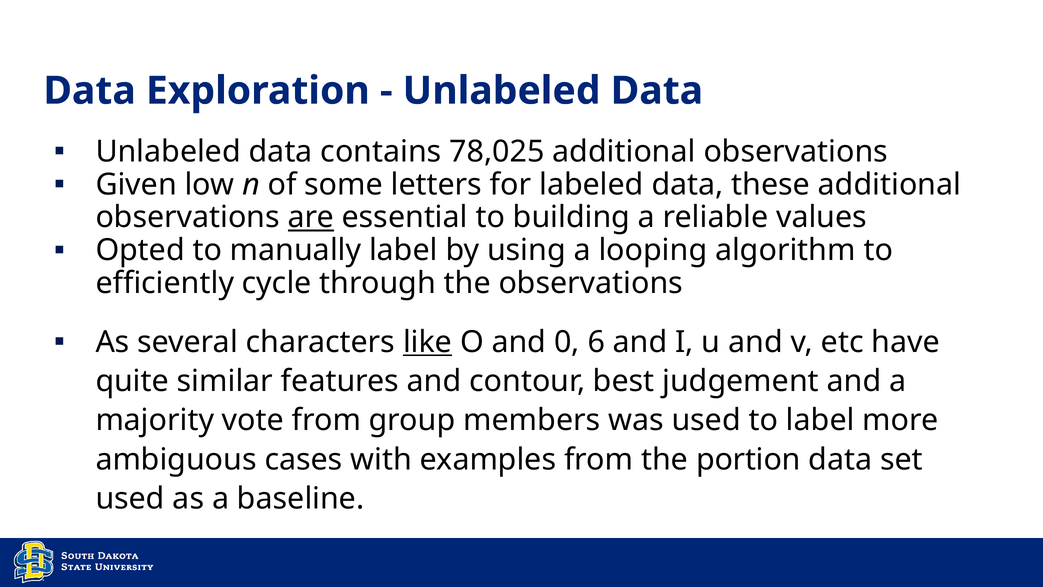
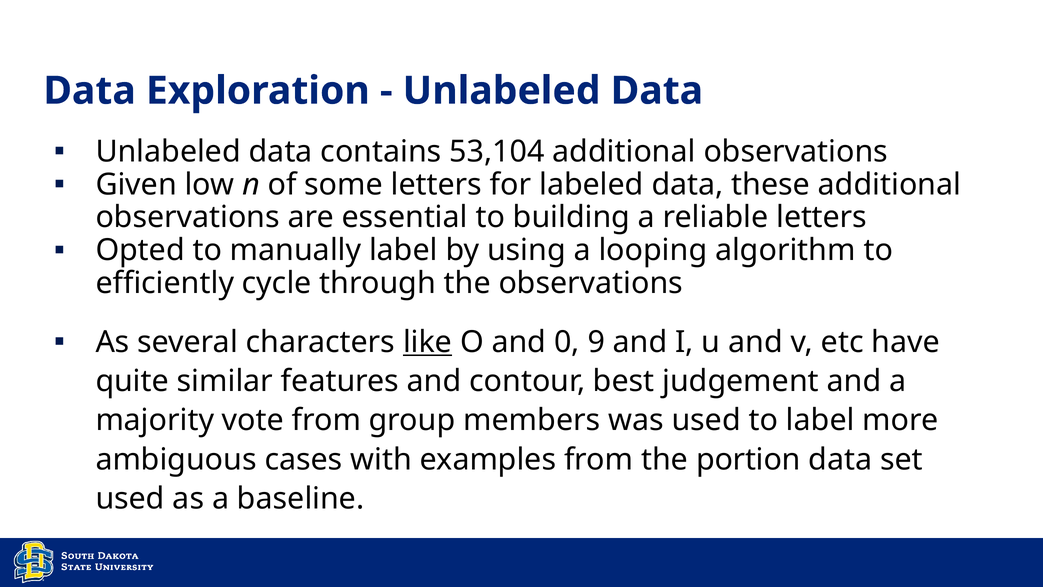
78,025: 78,025 -> 53,104 (497, 152)
are underline: present -> none (311, 217)
reliable values: values -> letters (822, 217)
6: 6 -> 9 (596, 342)
